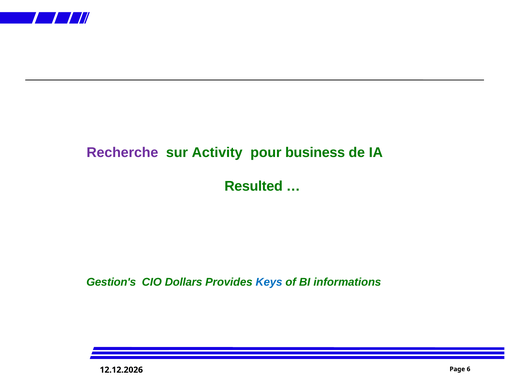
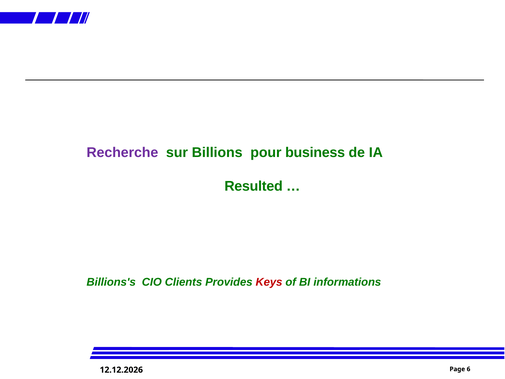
Activity: Activity -> Billions (217, 152)
Gestion's: Gestion's -> Billions's (111, 282)
Dollars: Dollars -> Clients (184, 282)
Keys colour: blue -> red (269, 282)
